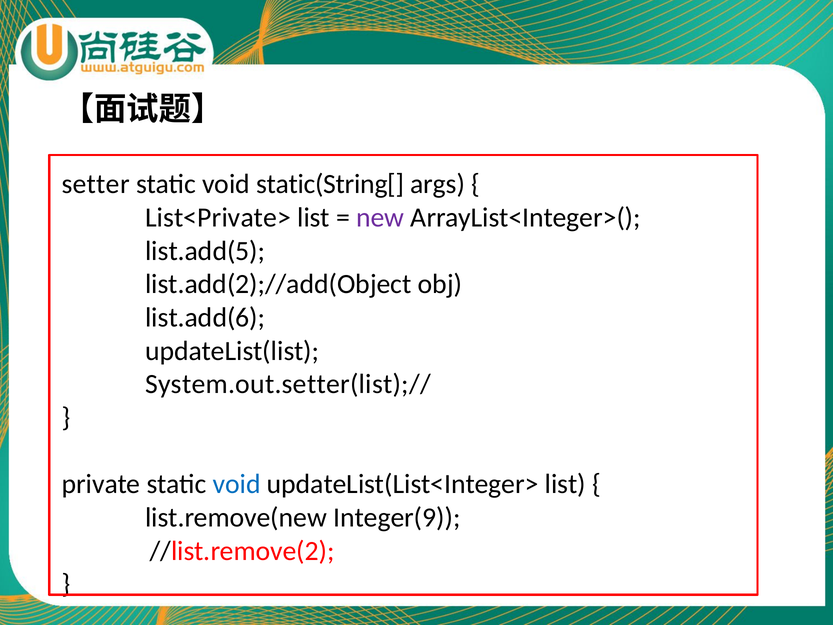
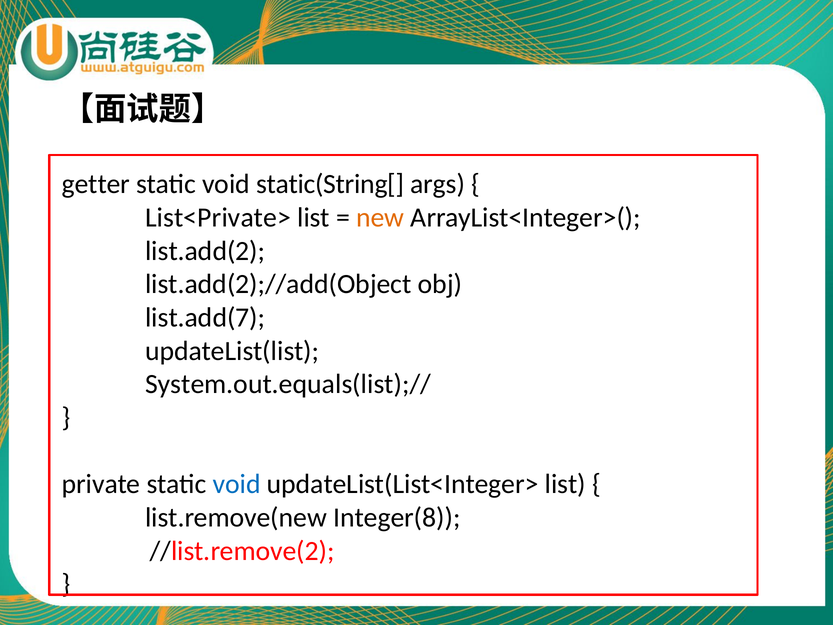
setter: setter -> getter (96, 184)
new colour: purple -> orange (380, 217)
list.add(5: list.add(5 -> list.add(2 (205, 251)
list.add(6: list.add(6 -> list.add(7 (205, 317)
System.out.setter(list);//: System.out.setter(list);// -> System.out.equals(list);// (288, 384)
Integer(9: Integer(9 -> Integer(8 (397, 517)
